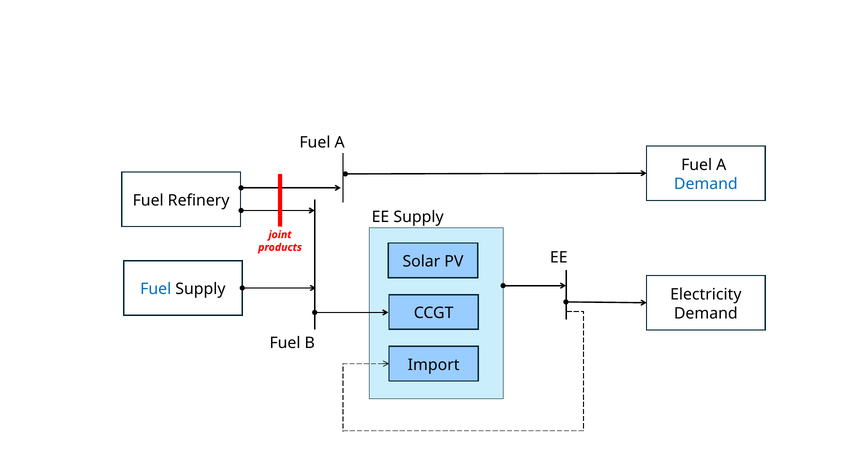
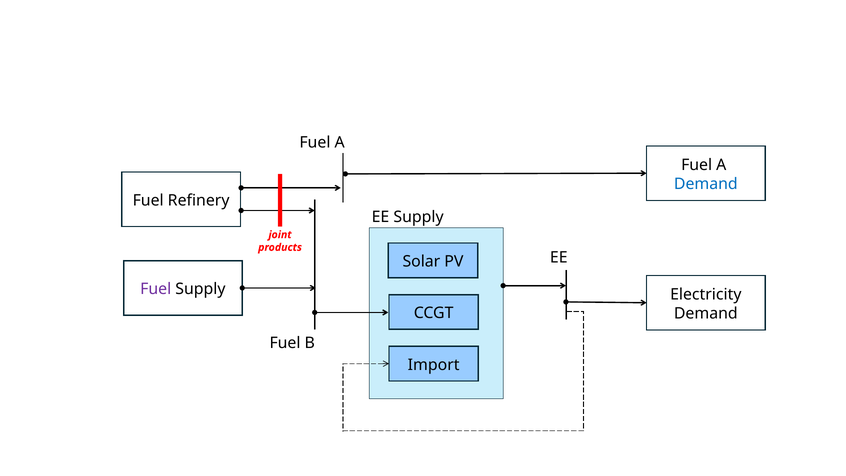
Fuel colour: blue -> purple (156, 289)
